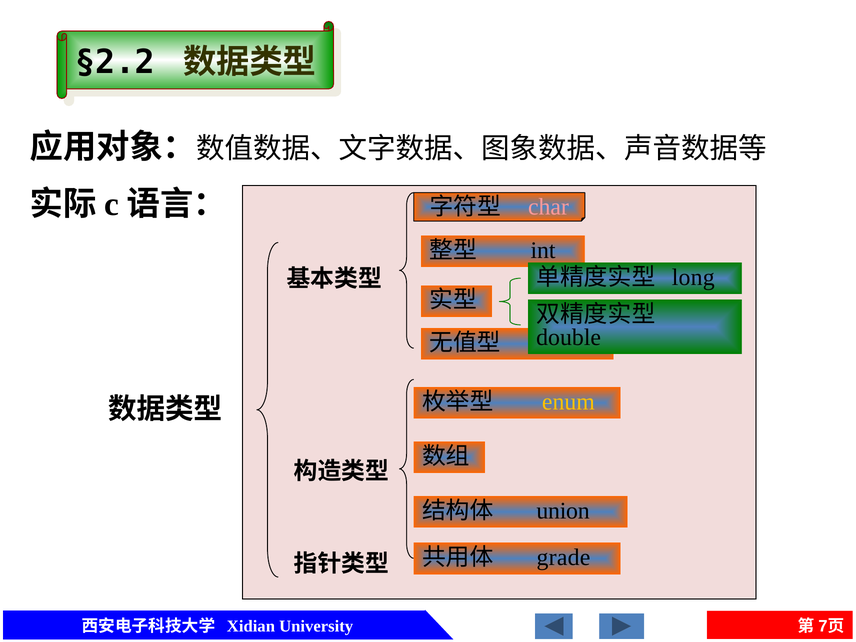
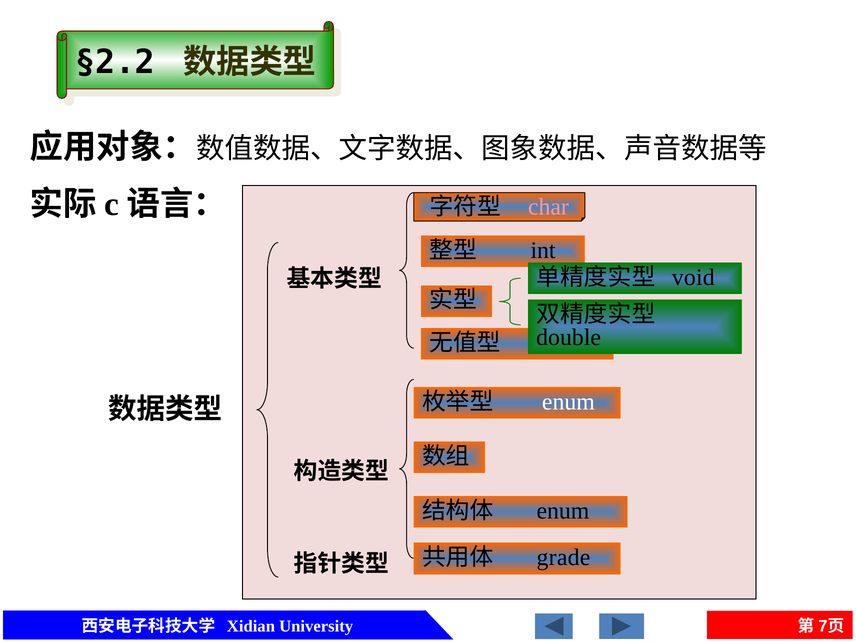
long: long -> void (693, 277)
enum colour: yellow -> white (568, 402)
union: union -> enum (563, 511)
